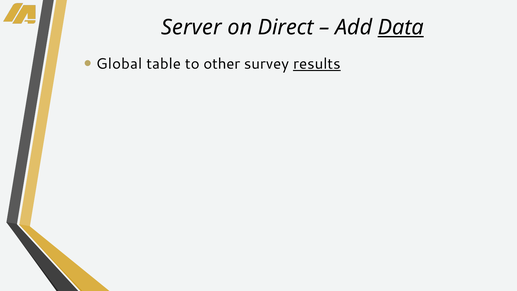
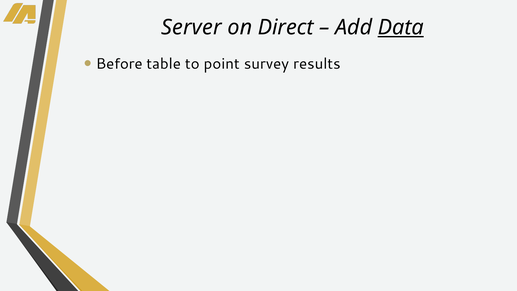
Global: Global -> Before (119, 64)
other: other -> point (222, 64)
results underline: present -> none (317, 64)
